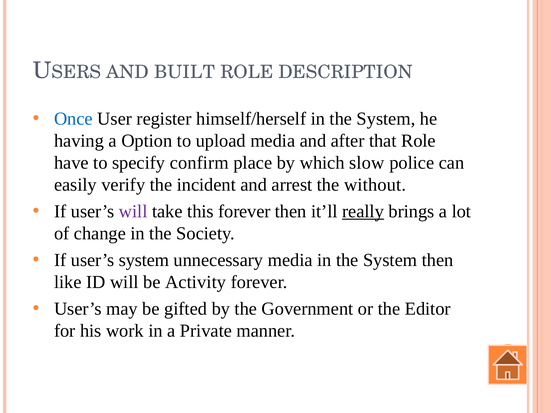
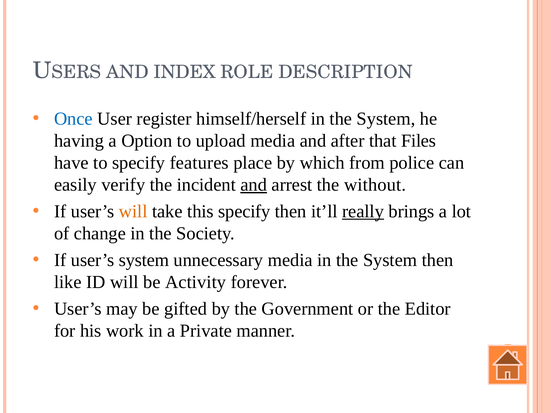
BUILT: BUILT -> INDEX (185, 72)
that Role: Role -> Files (419, 141)
confirm: confirm -> features (199, 163)
slow: slow -> from (367, 163)
and underline: none -> present (254, 185)
will colour: purple -> orange (133, 211)
this forever: forever -> specify (244, 211)
